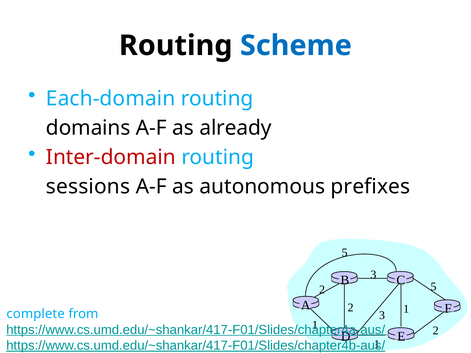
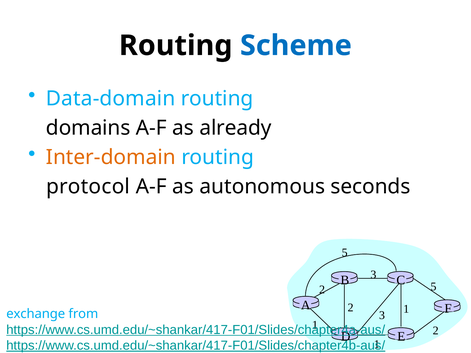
Each-domain: Each-domain -> Data-domain (111, 99)
Inter-domain colour: red -> orange (111, 157)
sessions: sessions -> protocol (88, 187)
prefixes: prefixes -> seconds (371, 187)
complete: complete -> exchange (36, 314)
